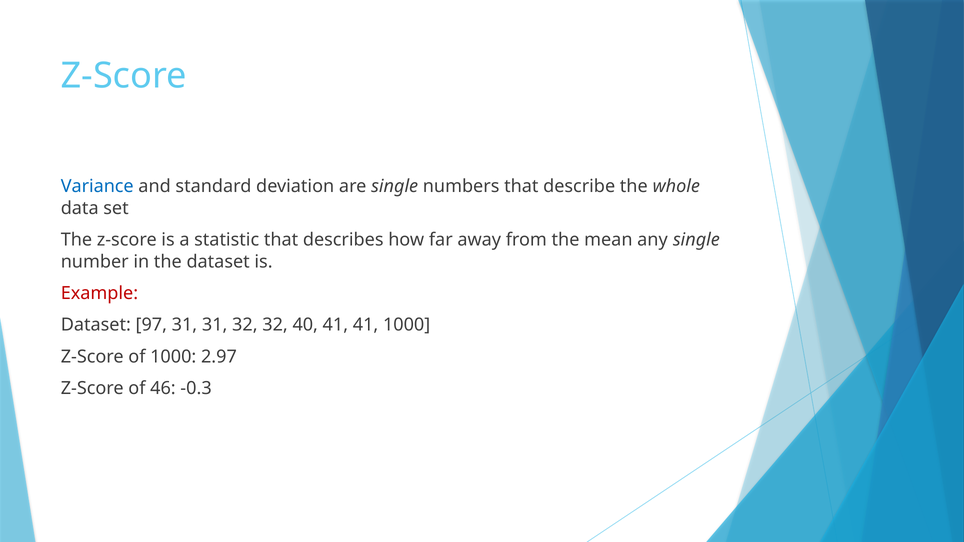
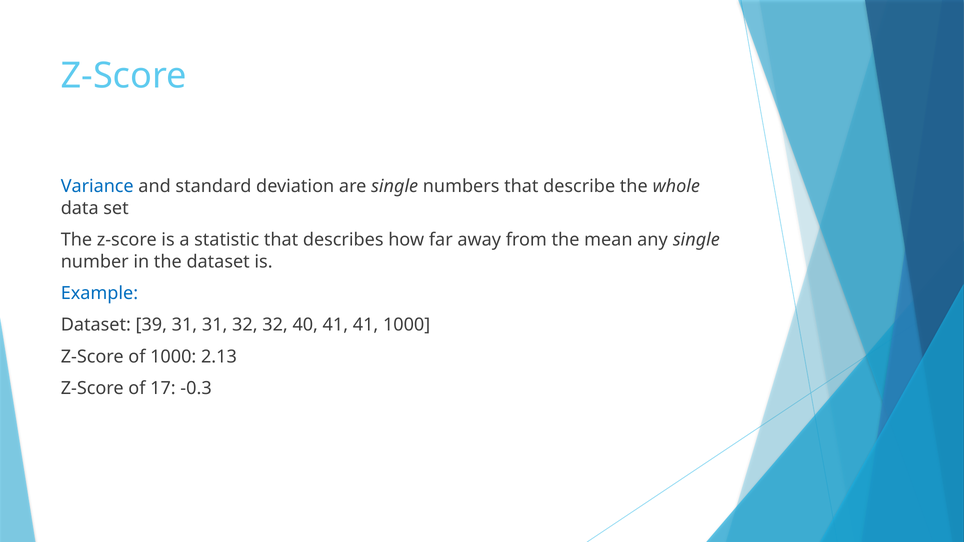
Example colour: red -> blue (99, 293)
97: 97 -> 39 (151, 325)
2.97: 2.97 -> 2.13 (219, 357)
46: 46 -> 17 (163, 389)
